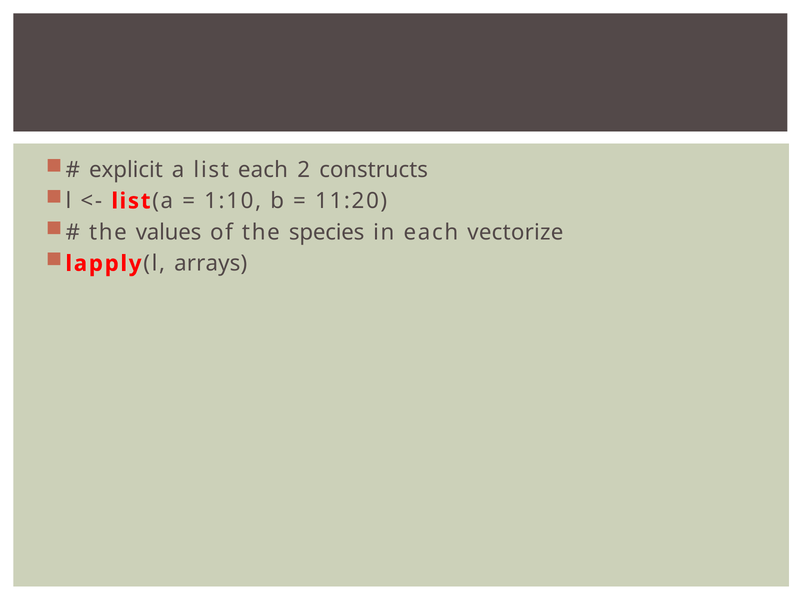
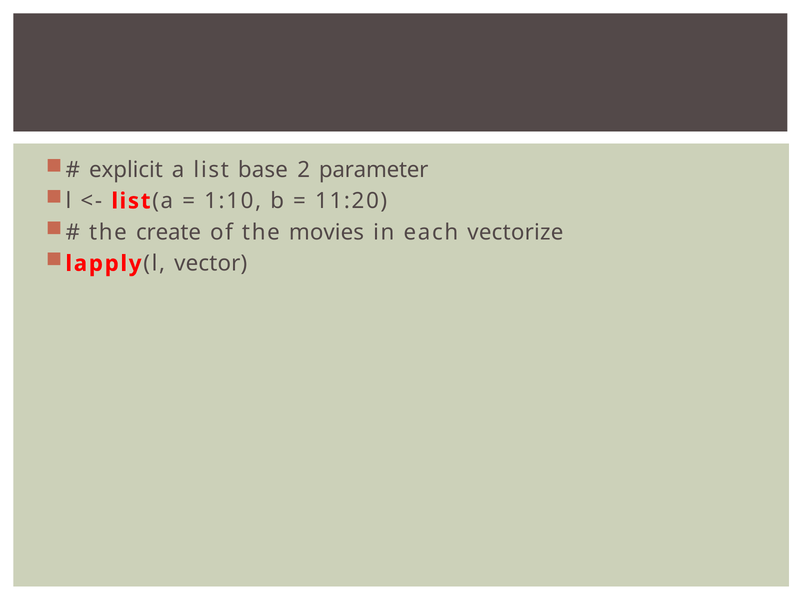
list each: each -> base (263, 170)
constructs: constructs -> parameter (374, 170)
values: values -> create (169, 232)
species: species -> movies (327, 232)
arrays: arrays -> vector (211, 264)
